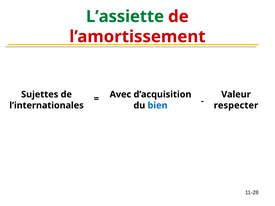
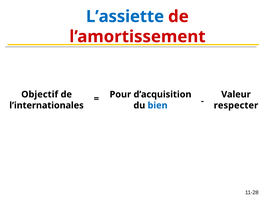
L’assiette colour: green -> blue (125, 17)
Sujettes: Sujettes -> Objectif (40, 95)
Avec: Avec -> Pour (120, 95)
